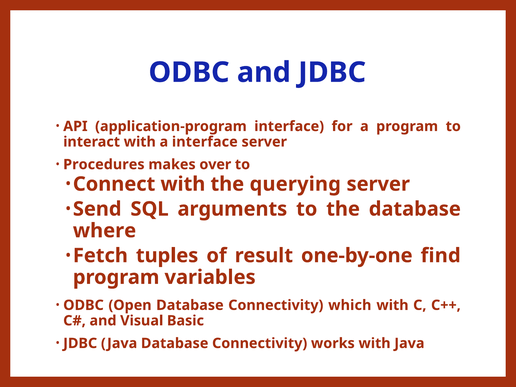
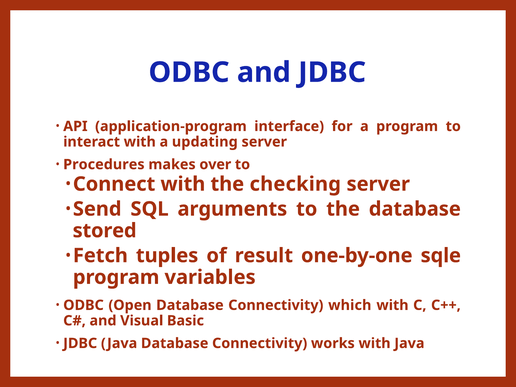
a interface: interface -> updating (205, 142)
querying: querying -> checking (295, 184)
where: where -> stored (105, 231)
find: find -> sqle (441, 256)
